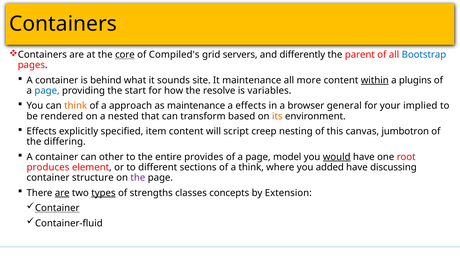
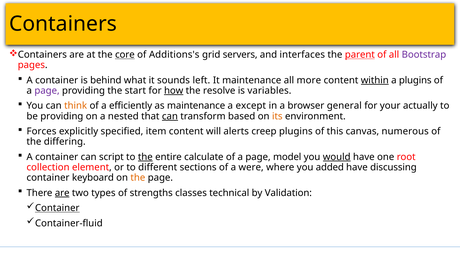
Compiled's: Compiled's -> Additions's (174, 55)
differently: differently -> interfaces (302, 55)
parent underline: none -> present (360, 55)
Bootstrap colour: blue -> purple (424, 55)
site: site -> left (201, 80)
page colour: blue -> purple (47, 91)
how underline: none -> present (174, 91)
approach: approach -> efficiently (131, 106)
a effects: effects -> except (251, 106)
implied: implied -> actually (420, 106)
be rendered: rendered -> providing (62, 116)
can underline: none -> present (170, 116)
Effects: Effects -> Forces (42, 131)
script: script -> alerts (236, 131)
creep nesting: nesting -> plugins (296, 131)
jumbotron: jumbotron -> numerous (405, 131)
other: other -> script (111, 157)
the underline: none -> present (145, 157)
provides: provides -> calculate (204, 157)
produces: produces -> collection (48, 167)
a think: think -> were (251, 167)
structure: structure -> keyboard (93, 177)
the colour: purple -> orange (138, 177)
types underline: present -> none (103, 193)
concepts: concepts -> technical (229, 193)
Extension: Extension -> Validation (288, 193)
